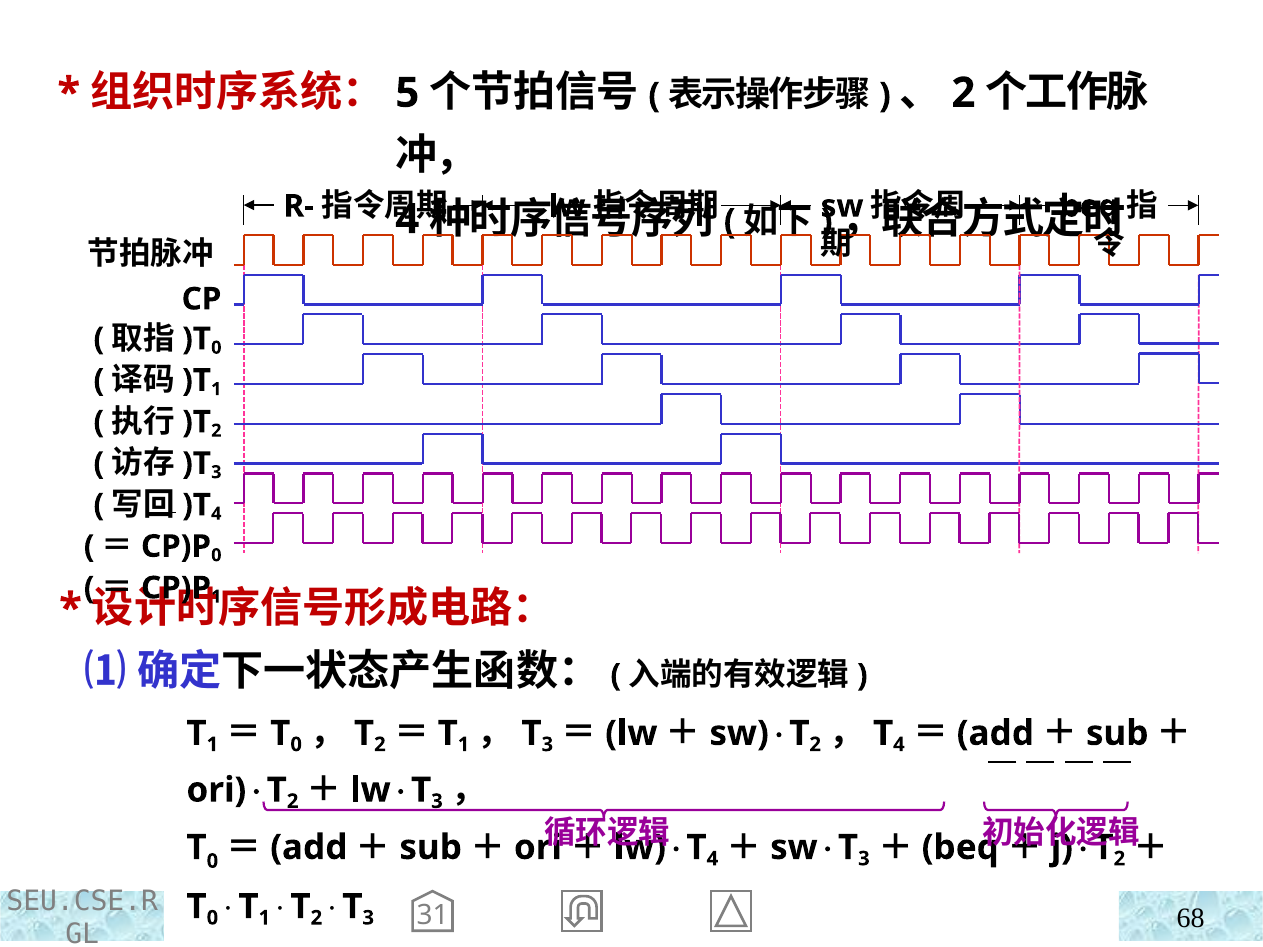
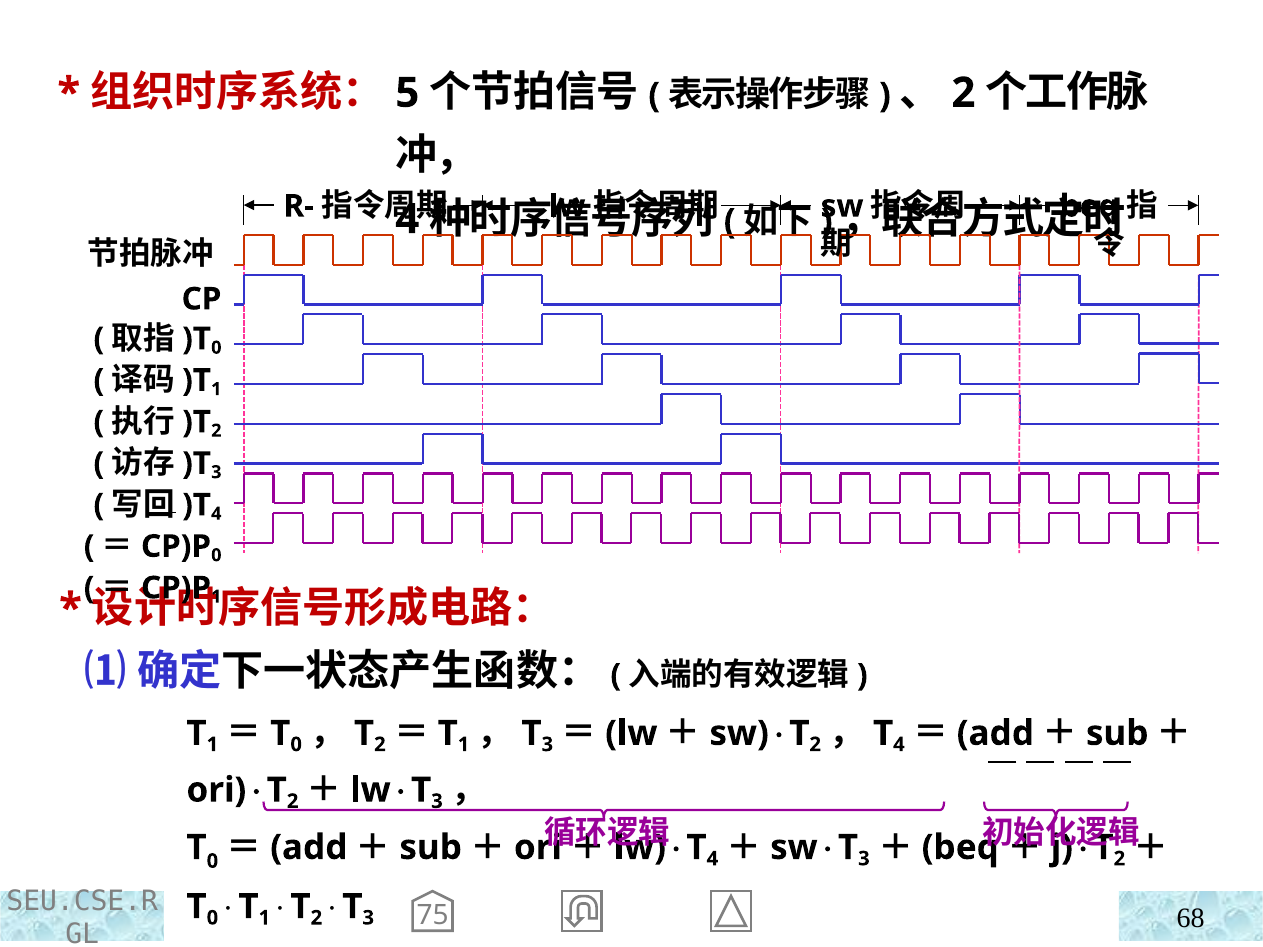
31: 31 -> 75 (433, 916)
